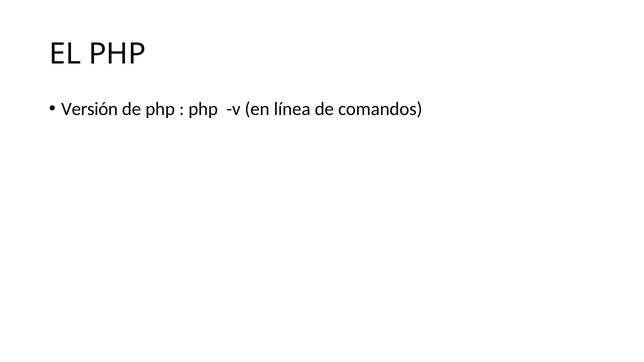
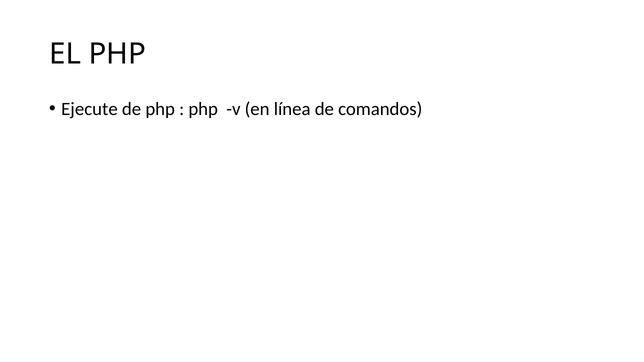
Versión: Versión -> Ejecute (89, 109)
